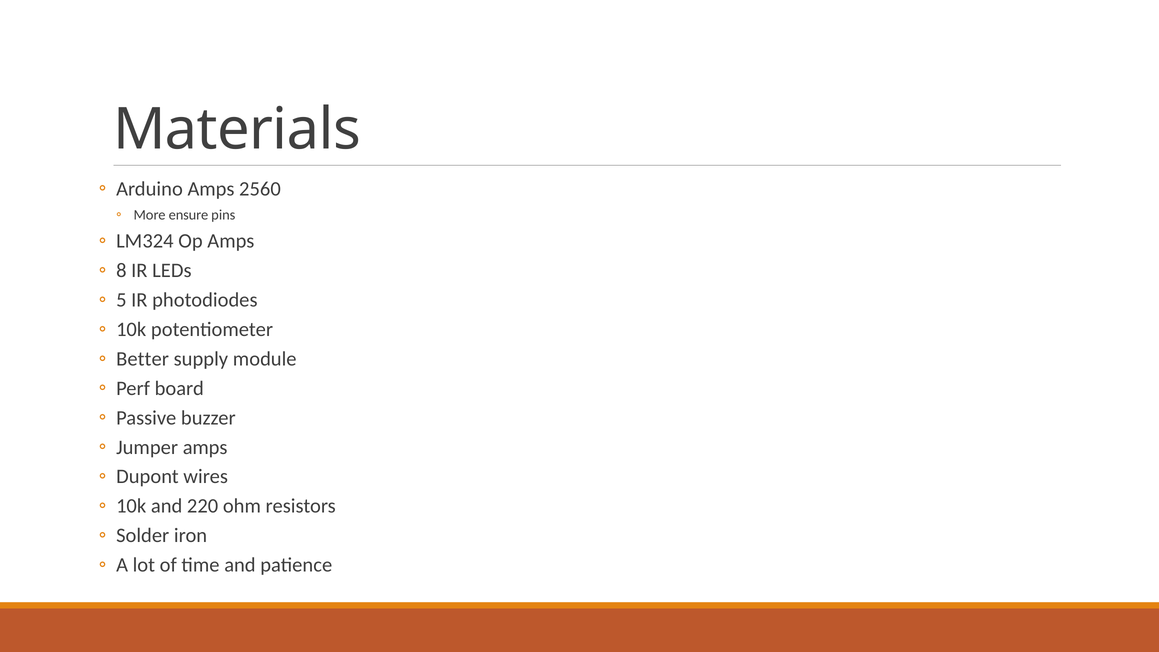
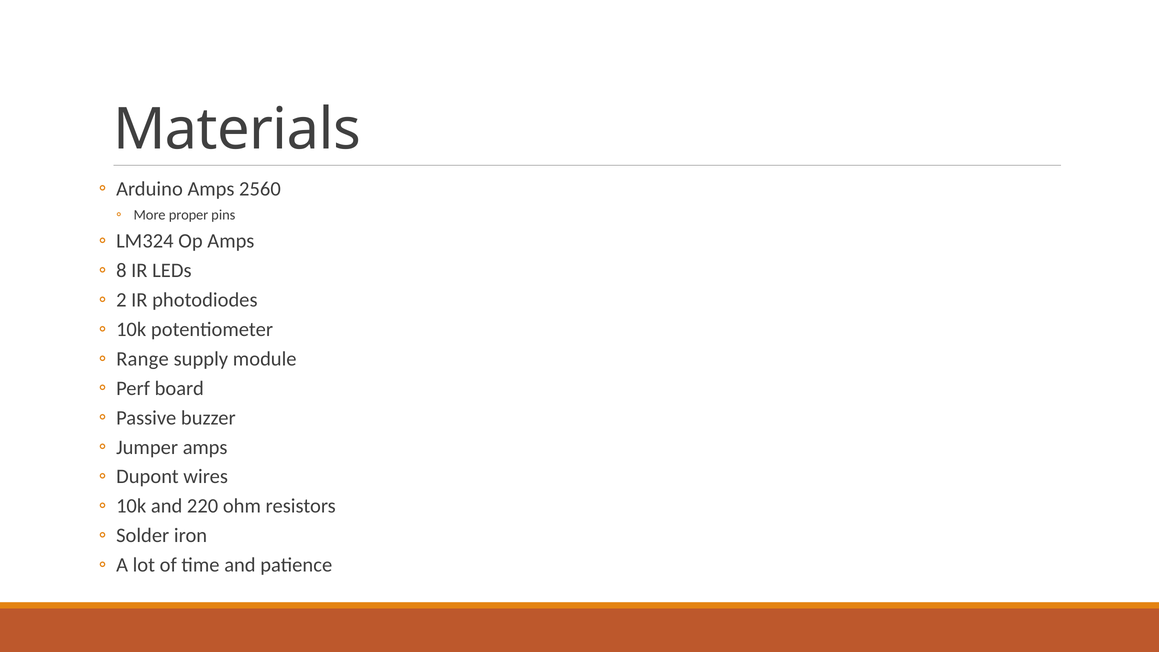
ensure: ensure -> proper (189, 215)
5: 5 -> 2 (121, 300)
Better: Better -> Range (142, 359)
